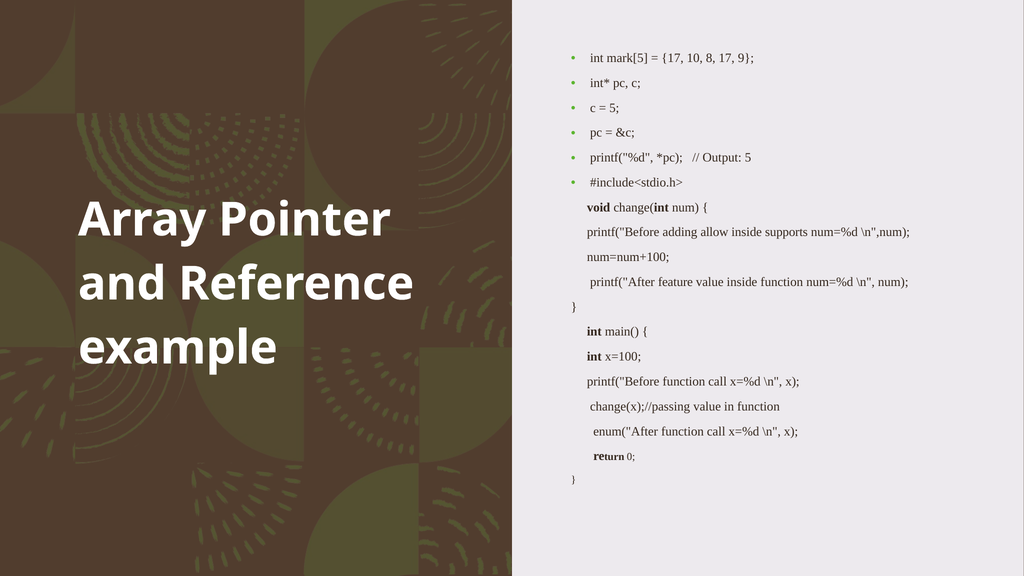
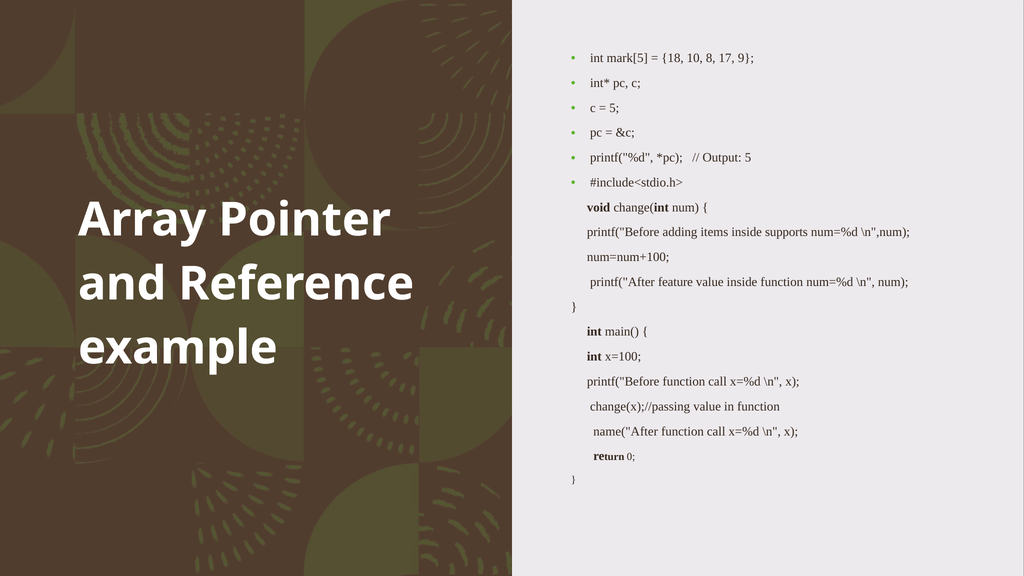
17: 17 -> 18 (673, 58)
allow: allow -> items (714, 232)
enum("After: enum("After -> name("After (626, 431)
